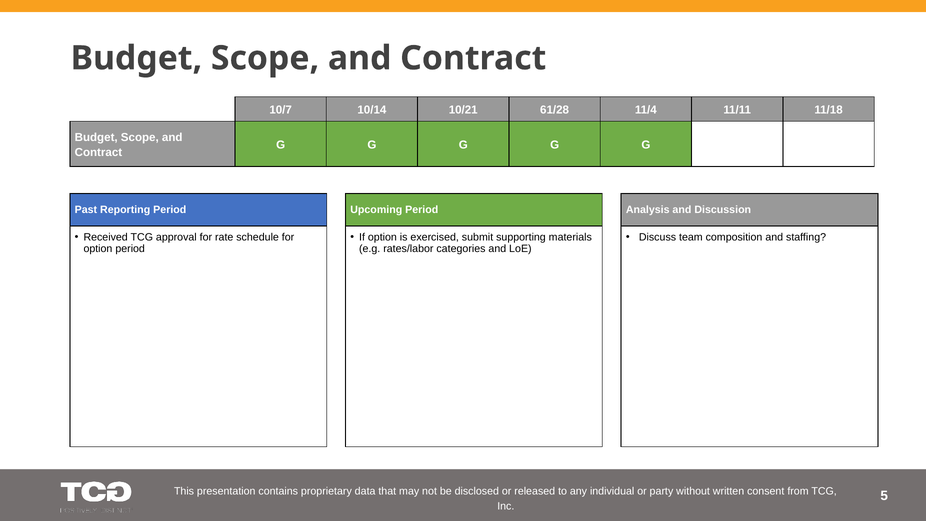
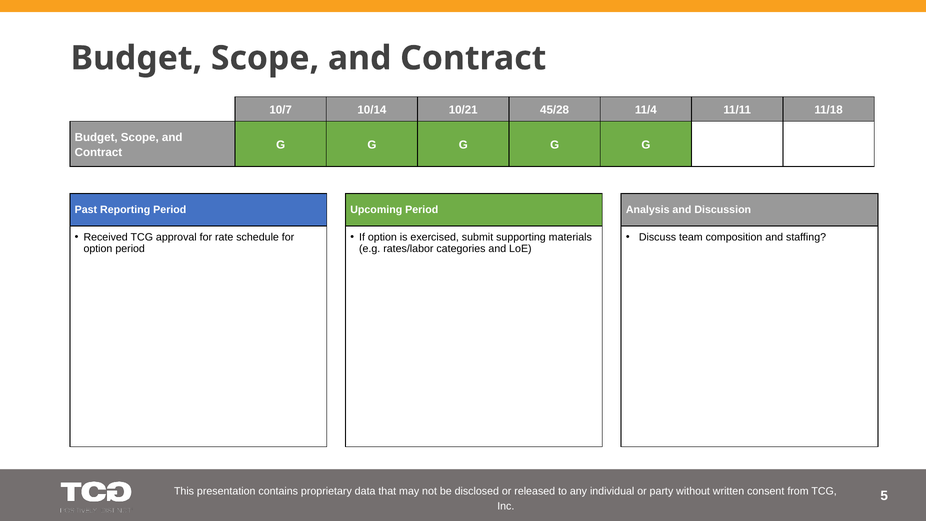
61/28: 61/28 -> 45/28 (555, 110)
